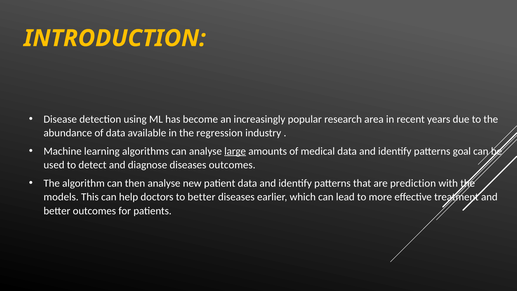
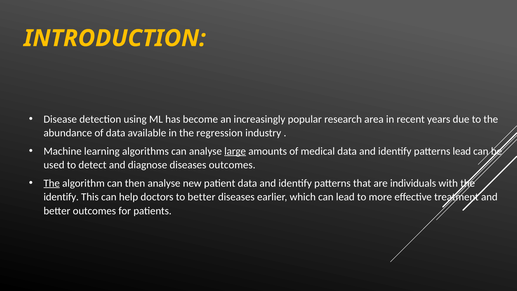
patterns goal: goal -> lead (462, 151)
The underline: none -> present (52, 183)
prediction: prediction -> individuals (413, 183)
models: models -> identify (61, 197)
